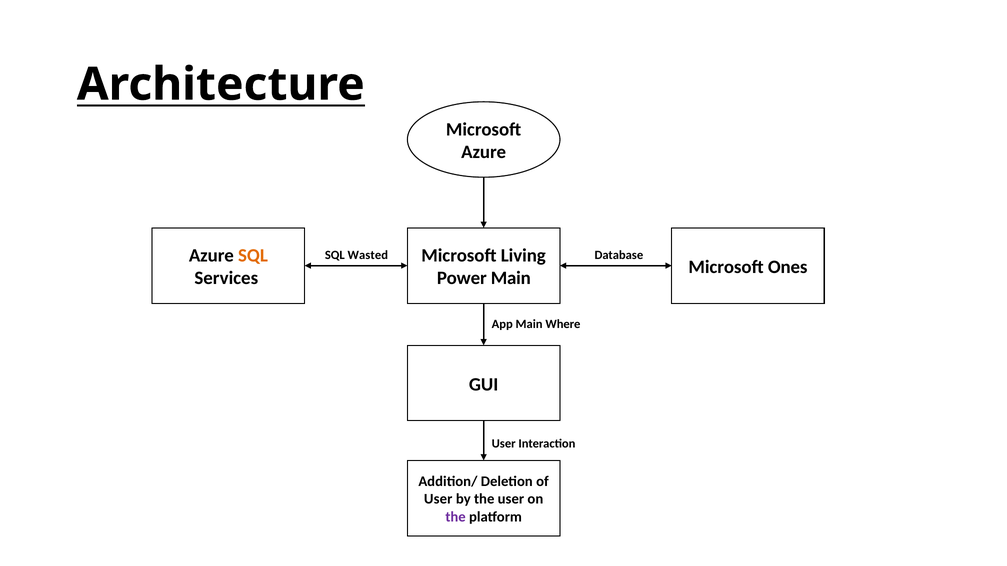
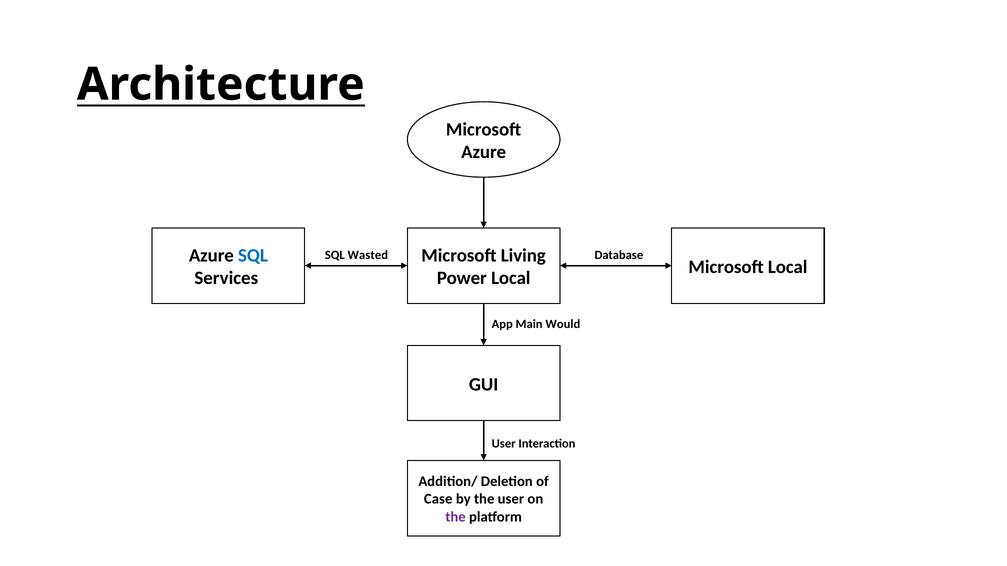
SQL colour: orange -> blue (253, 256)
Microsoft Ones: Ones -> Local (788, 267)
Power Main: Main -> Local (511, 278)
Where: Where -> Would (563, 324)
User: User -> Case (438, 500)
